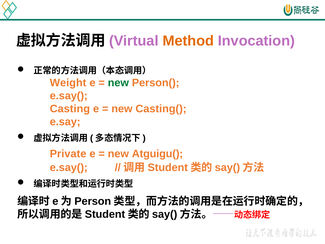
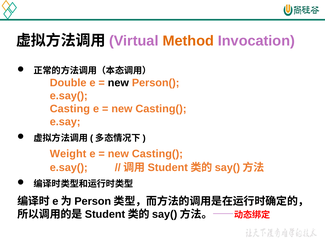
Weight: Weight -> Double (68, 83)
new colour: green -> black (118, 83)
Private: Private -> Weight (68, 154)
Atguigu(: Atguigu( -> Casting( (157, 154)
